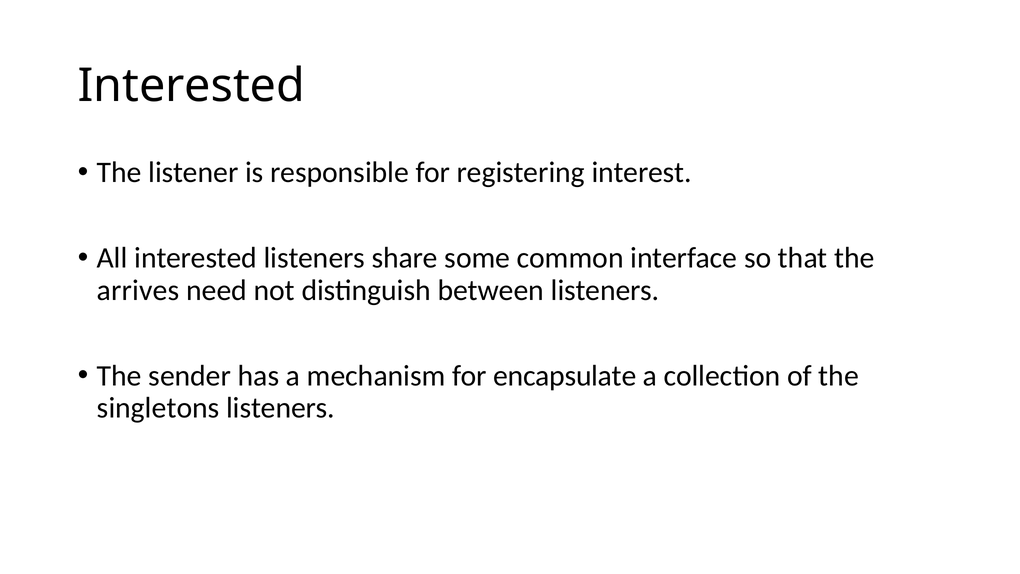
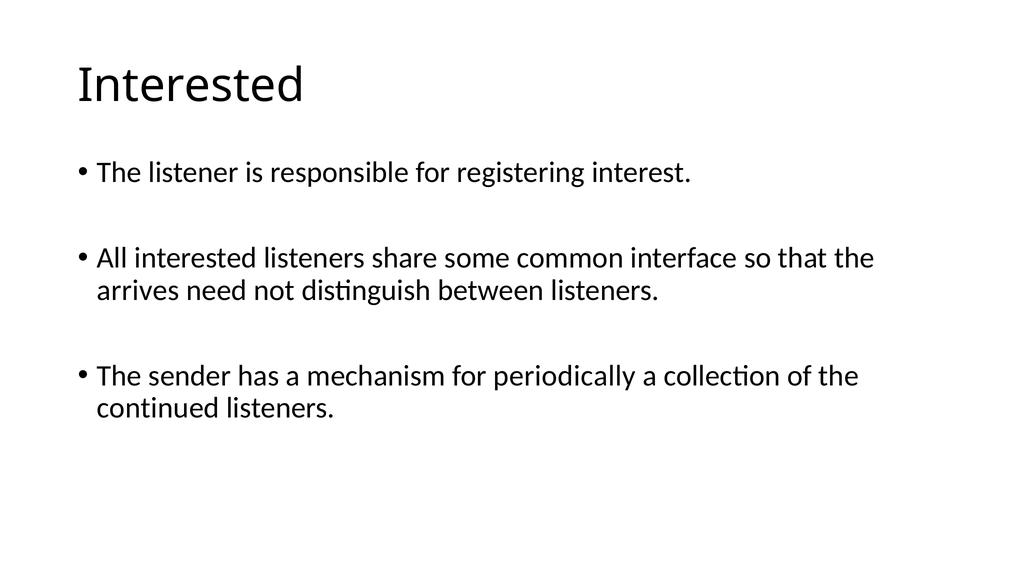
encapsulate: encapsulate -> periodically (565, 376)
singletons: singletons -> continued (158, 408)
